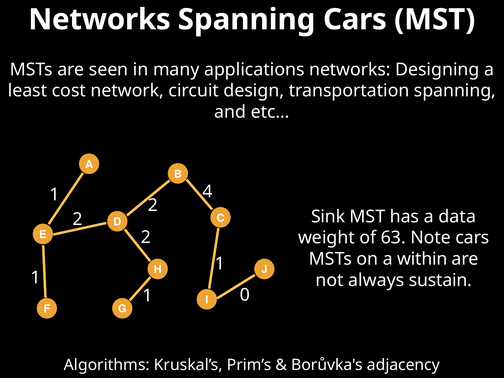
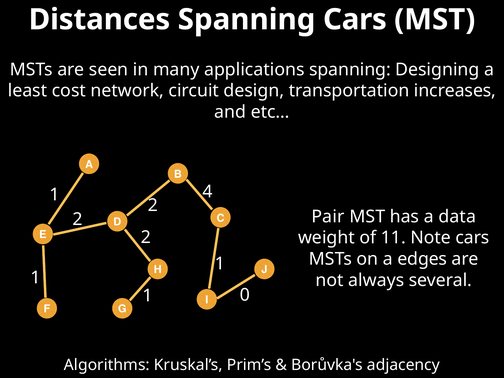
Networks: Networks -> Distances (99, 20)
networks: networks -> spanning (350, 70)
transportation spanning: spanning -> increases (455, 91)
Sink: Sink -> Pair (328, 217)
63: 63 -> 11 (393, 238)
within: within -> edges (422, 259)
sustain: sustain -> several (440, 280)
